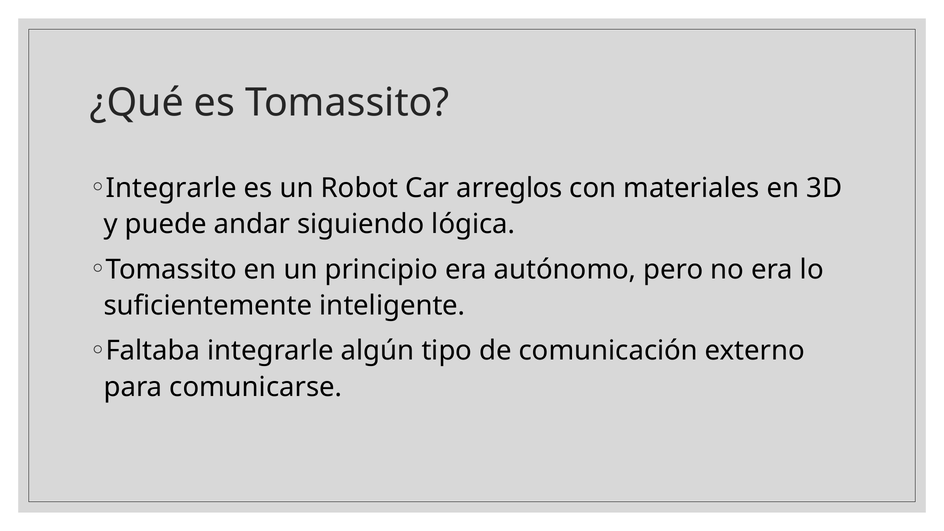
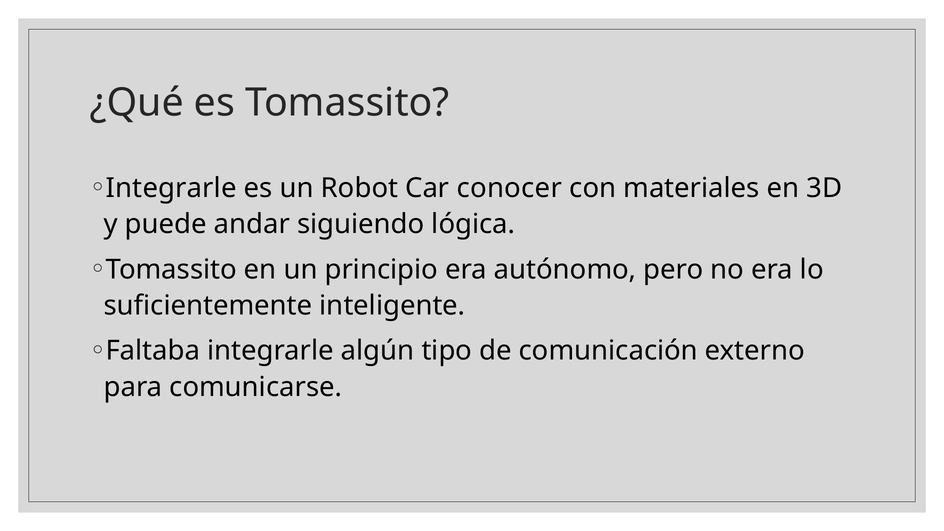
arreglos: arreglos -> conocer (509, 188)
